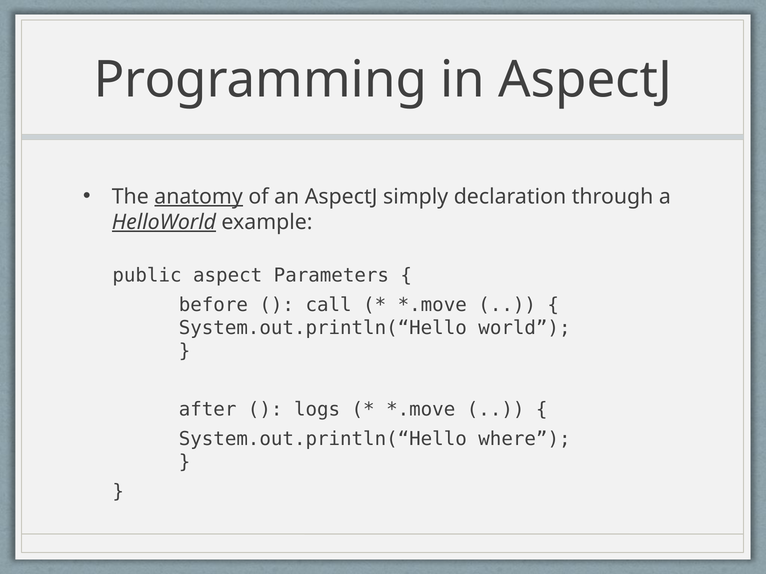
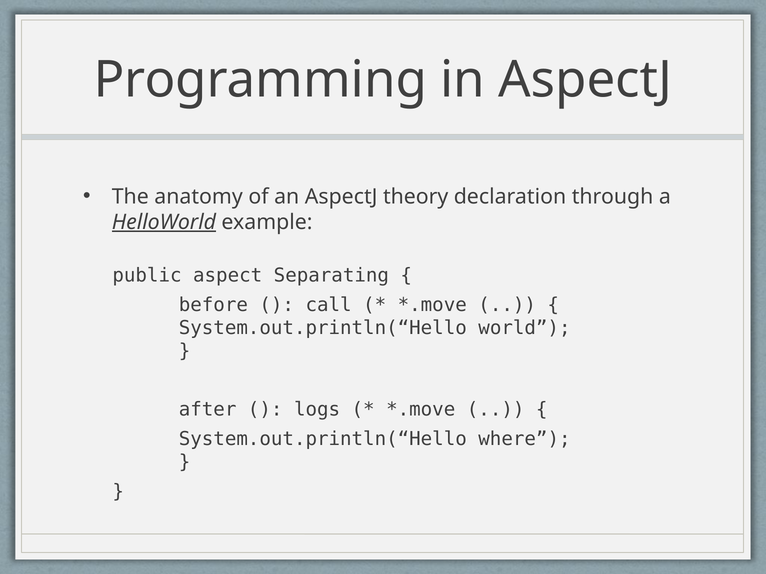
anatomy underline: present -> none (199, 197)
simply: simply -> theory (416, 197)
Parameters: Parameters -> Separating (331, 276)
